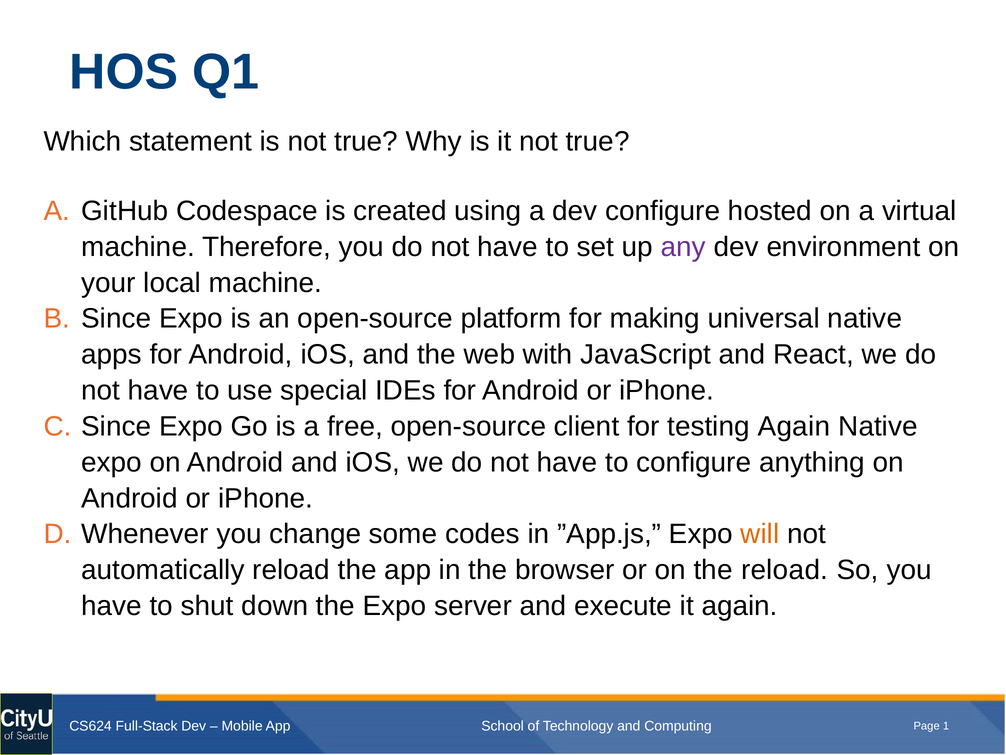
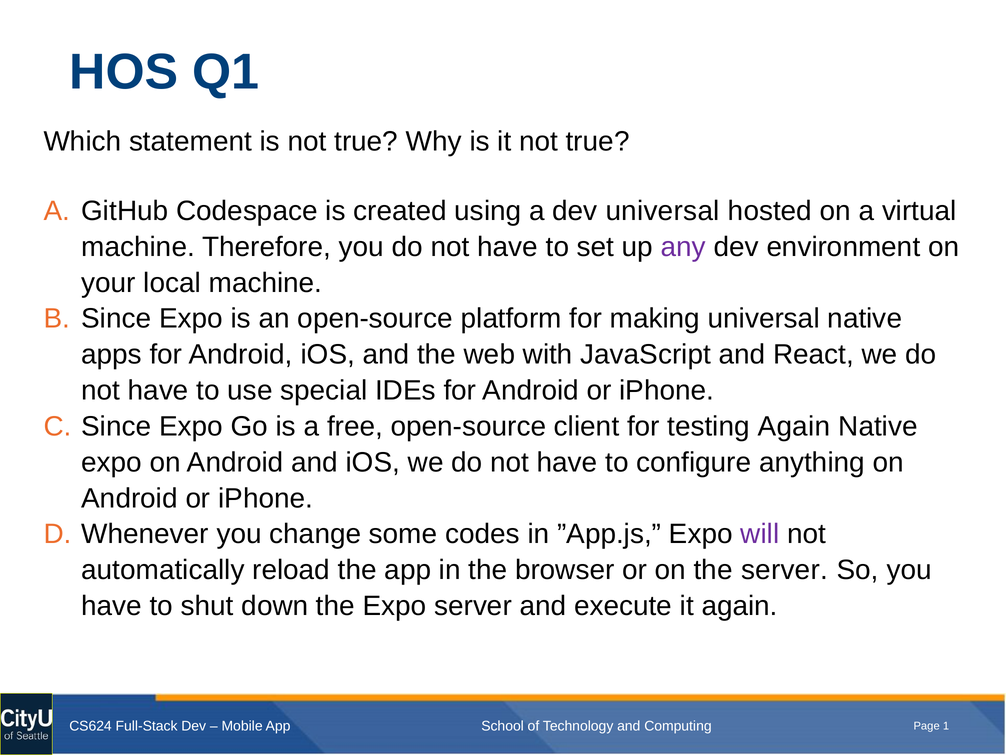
dev configure: configure -> universal (663, 211)
will colour: orange -> purple (760, 534)
the reload: reload -> server (785, 570)
